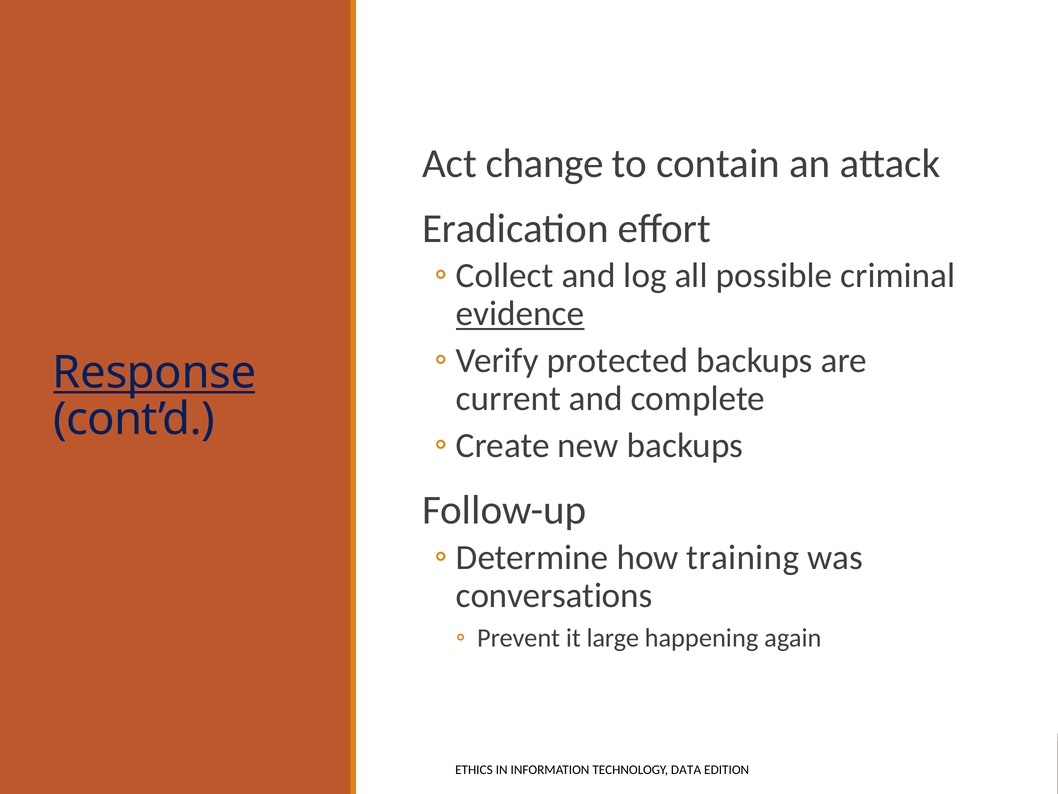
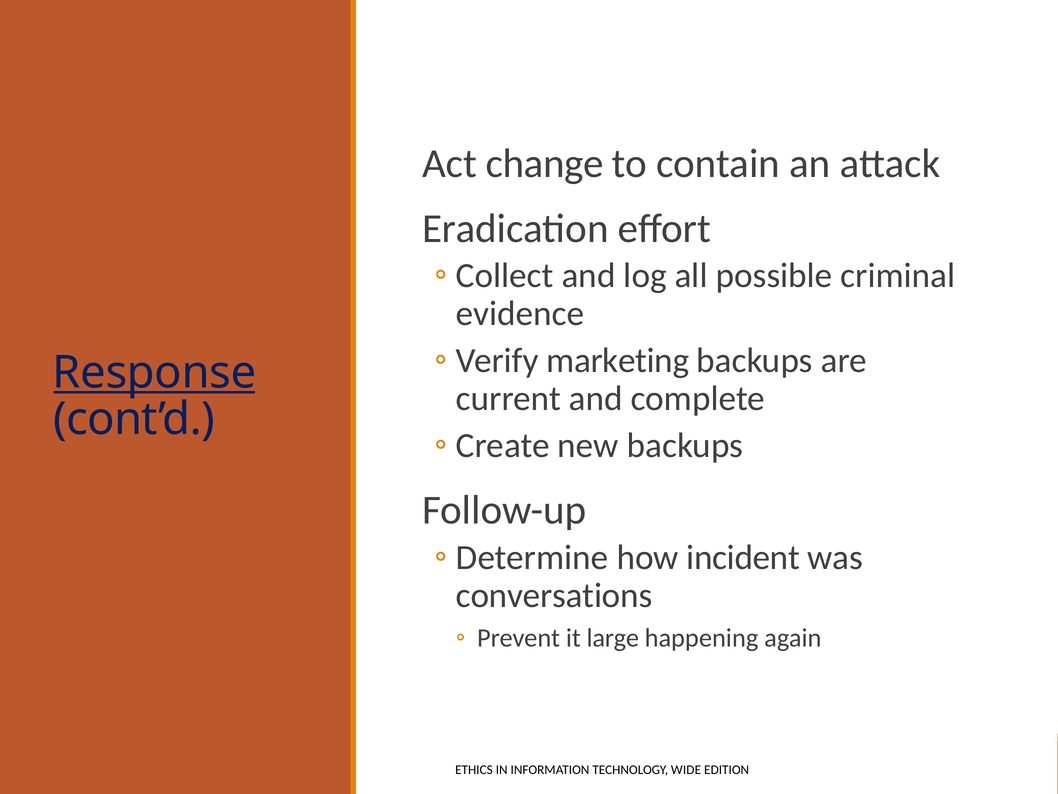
evidence underline: present -> none (520, 314)
protected: protected -> marketing (618, 360)
training: training -> incident (743, 557)
DATA: DATA -> WIDE (686, 769)
